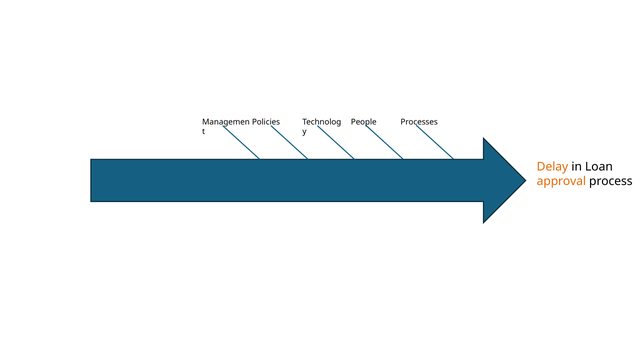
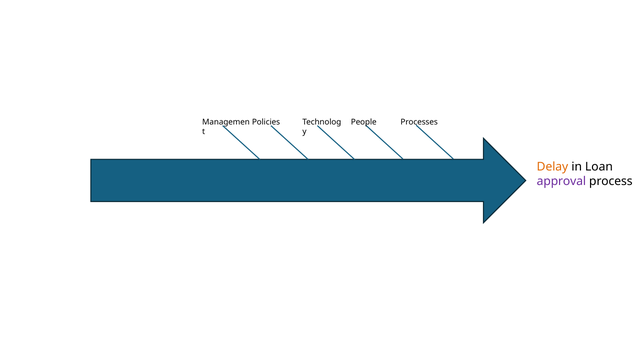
approval colour: orange -> purple (561, 181)
